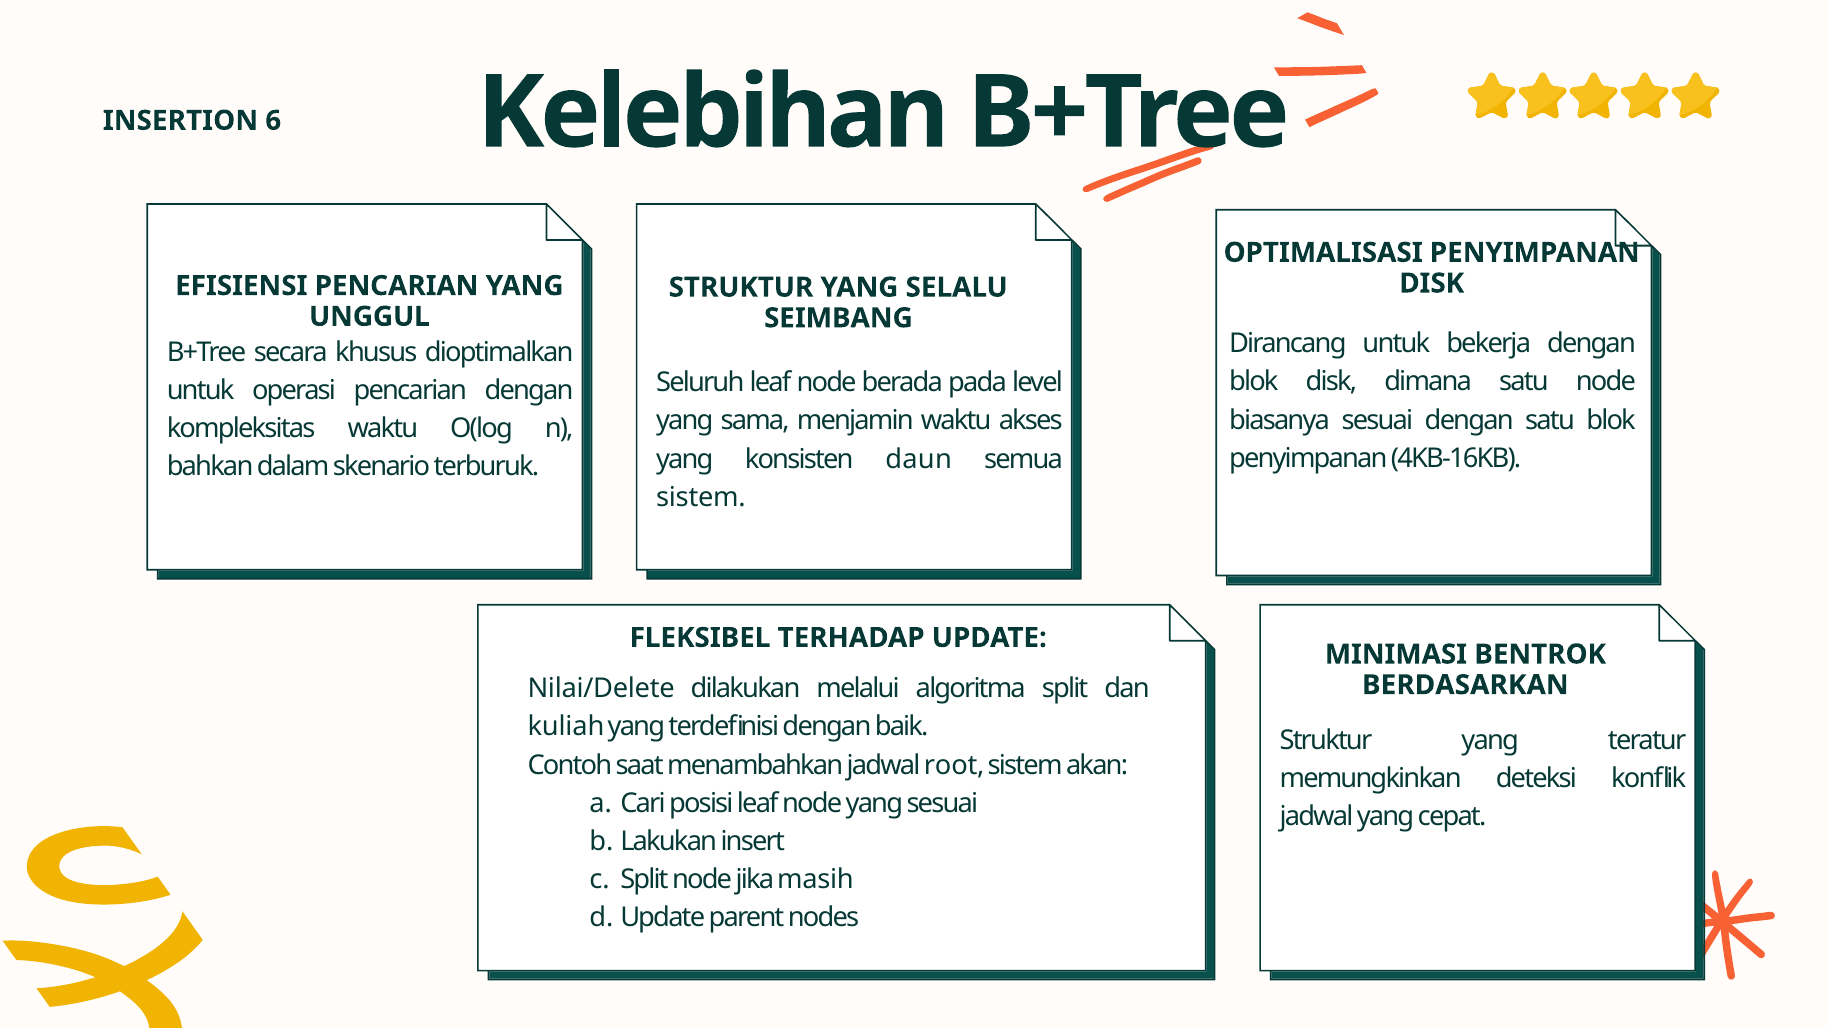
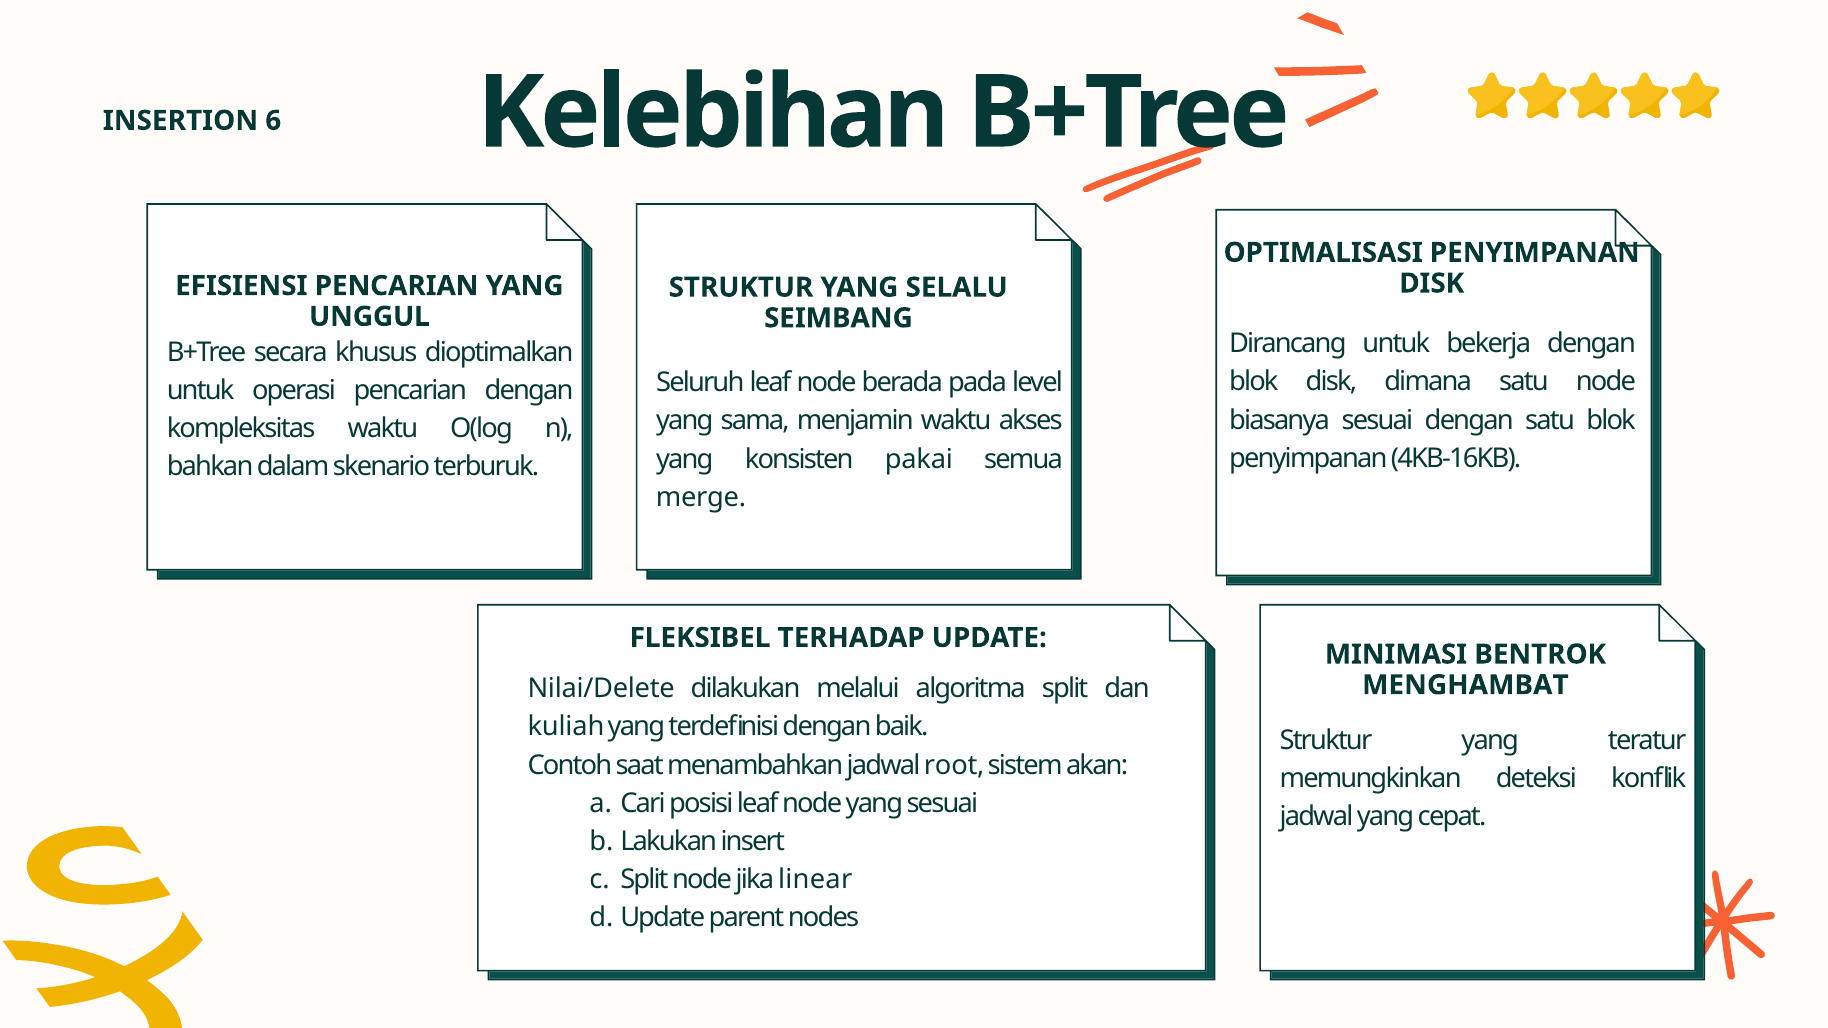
daun: daun -> pakai (919, 459)
sistem: sistem -> merge (701, 497)
BERDASARKAN: BERDASARKAN -> MENGHAMBAT (1465, 685)
masih: masih -> linear (815, 880)
